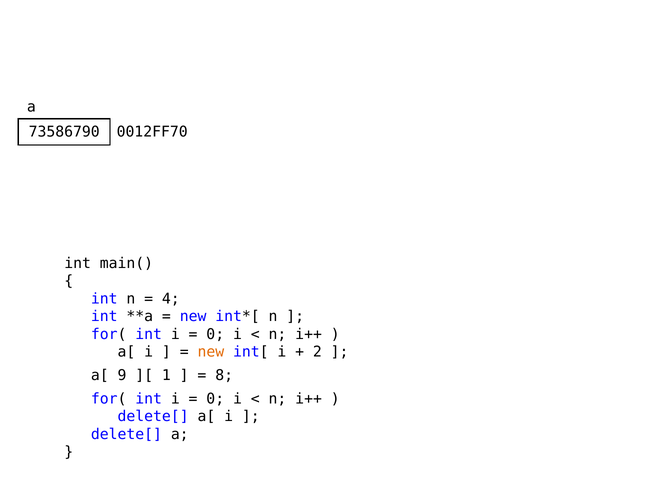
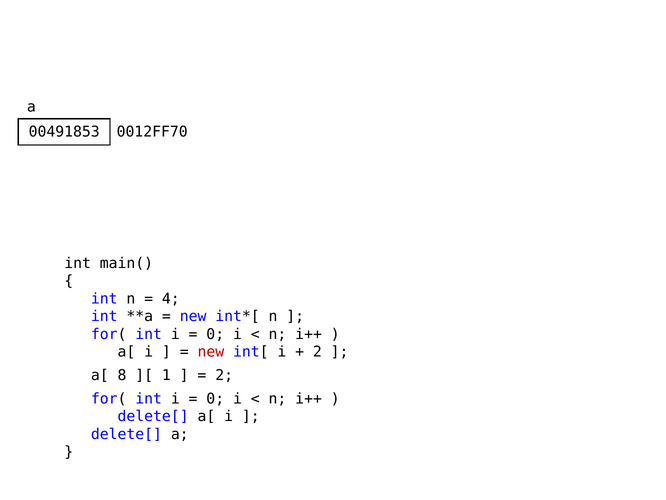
73586790: 73586790 -> 00491853 (64, 132)
new colour: orange -> red (211, 352)
9: 9 -> 8 (122, 375)
8: 8 -> 2 (224, 375)
